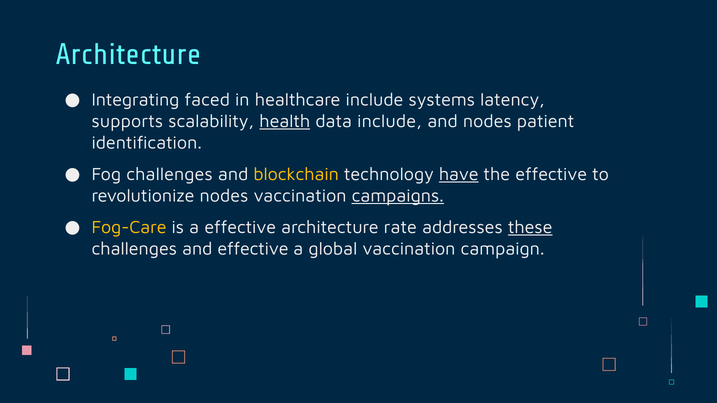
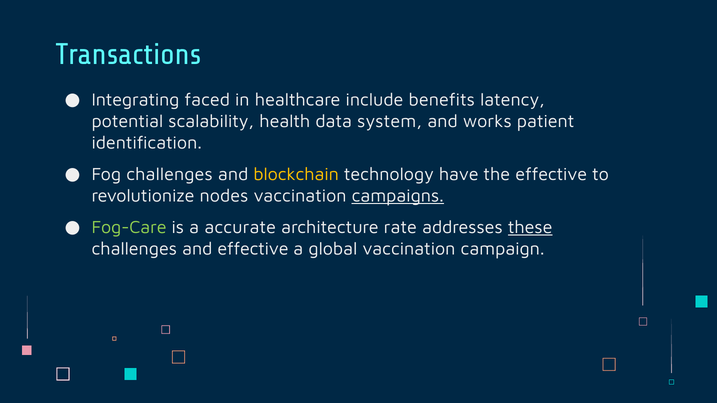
Architecture: Architecture -> Transactions (129, 55)
systems: systems -> benefits (442, 100)
supports: supports -> potential (127, 121)
health underline: present -> none (285, 121)
data include: include -> system (390, 121)
and nodes: nodes -> works (487, 121)
have underline: present -> none (459, 174)
Fog-Care colour: yellow -> light green (129, 227)
a effective: effective -> accurate (240, 227)
